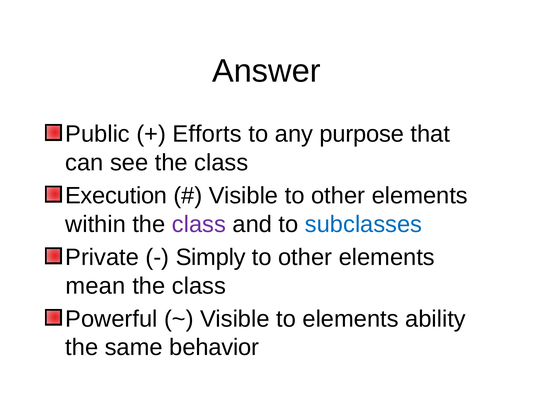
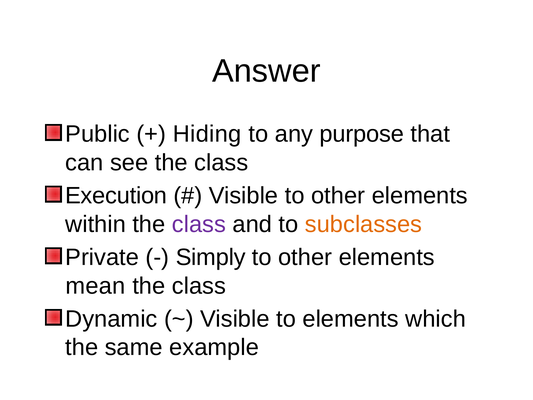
Efforts: Efforts -> Hiding (207, 134)
subclasses colour: blue -> orange (364, 224)
Powerful: Powerful -> Dynamic (111, 319)
ability: ability -> which (436, 319)
behavior: behavior -> example (214, 347)
